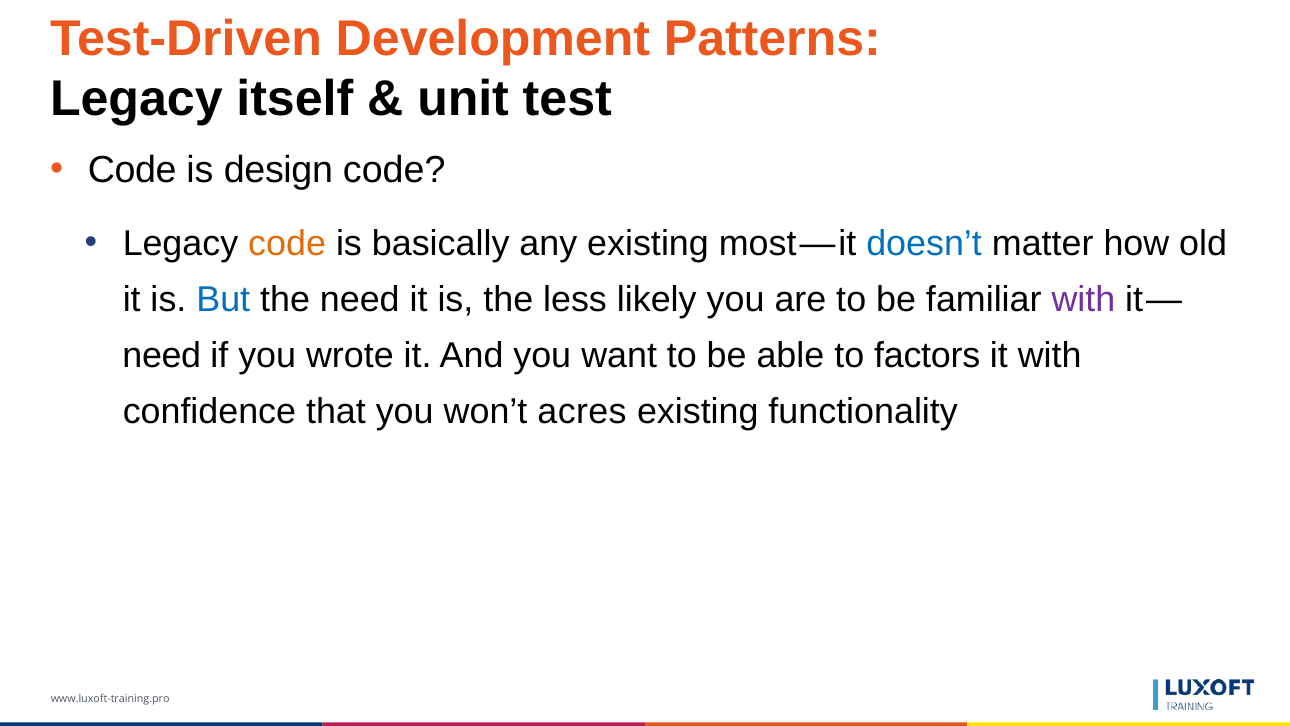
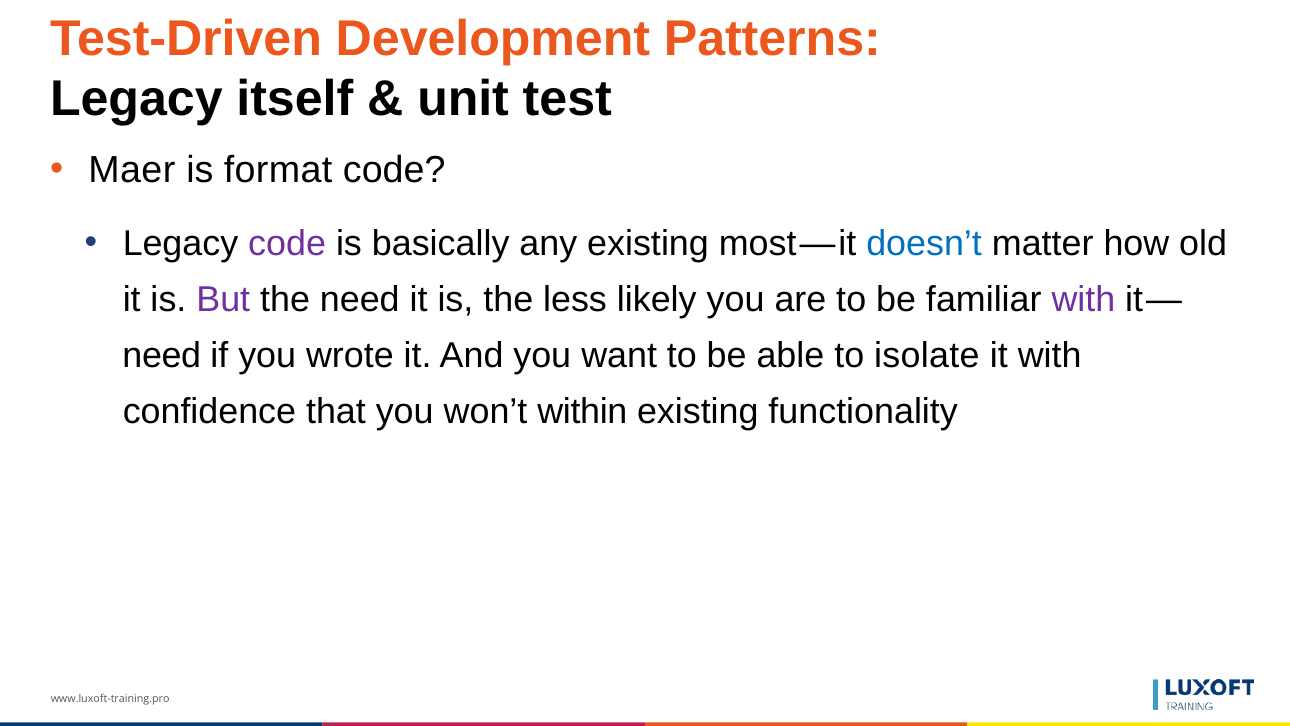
Code: Code -> Maer (132, 170)
design: design -> format (278, 170)
code colour: orange -> purple (287, 243)
But colour: blue -> purple (223, 299)
factors: factors -> isolate (927, 355)
acres: acres -> within (582, 411)
